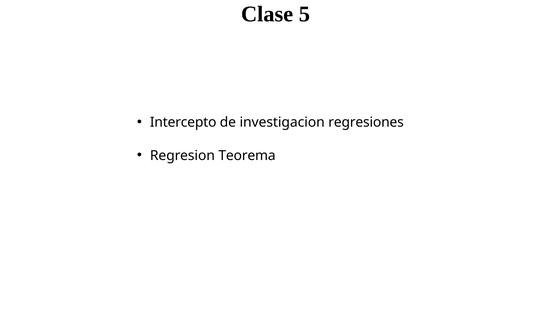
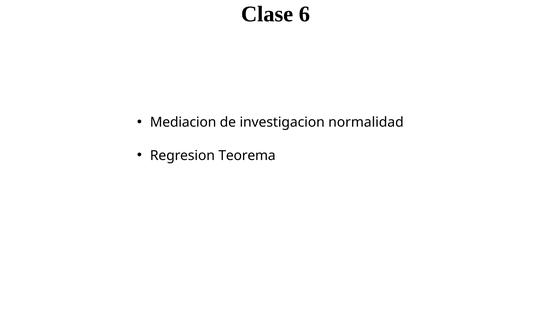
5: 5 -> 6 (304, 14)
Intercepto: Intercepto -> Mediacion (183, 122)
regresiones: regresiones -> normalidad (366, 122)
